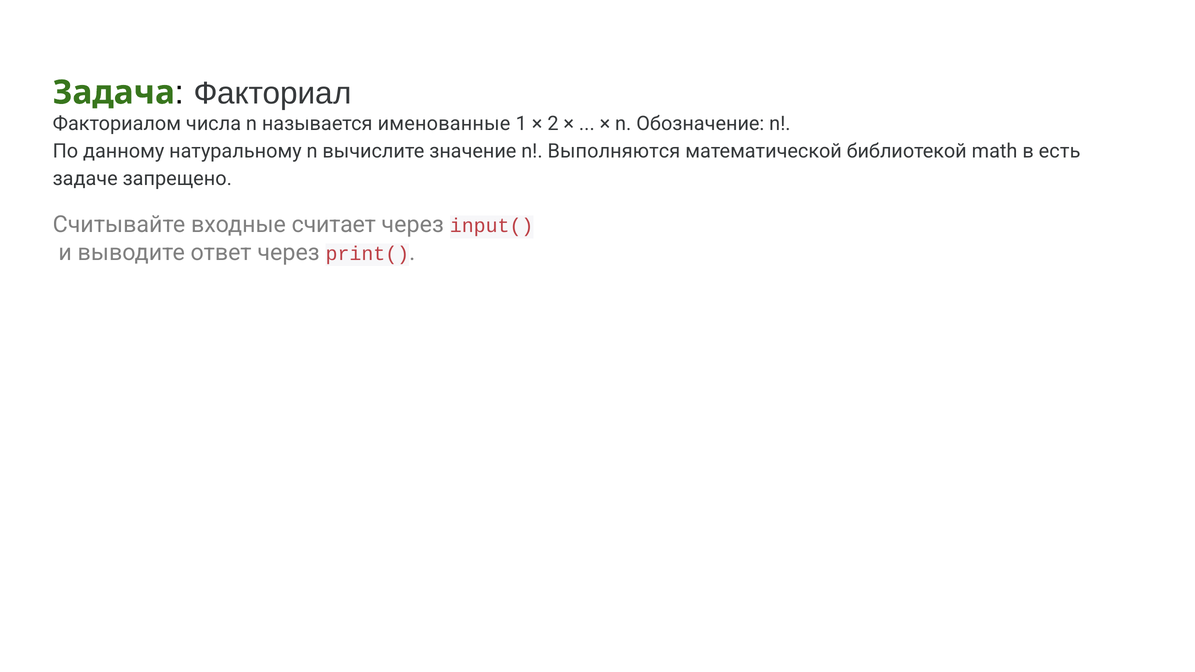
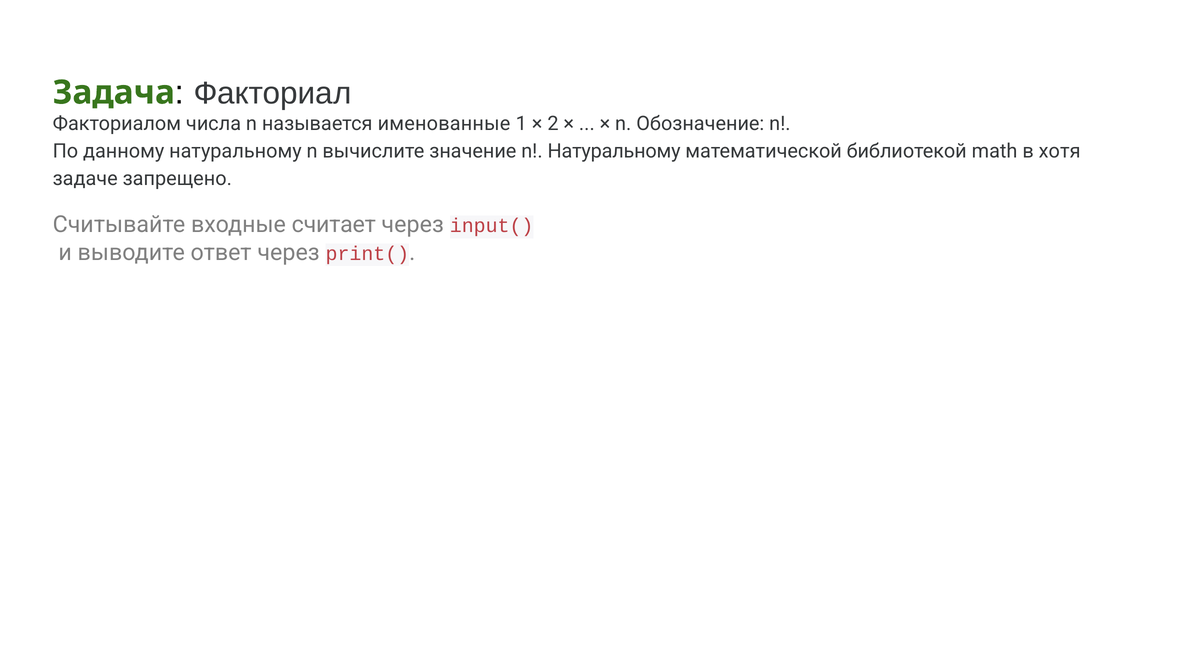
n Выполняются: Выполняются -> Натуральному (614, 151)
есть: есть -> хотя (1060, 151)
